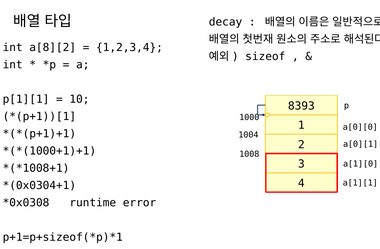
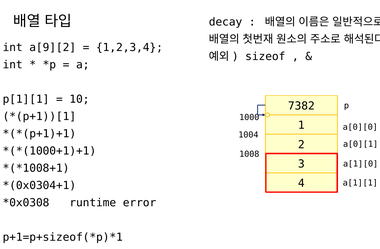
a[8][2: a[8][2 -> a[9][2 (53, 48)
8393: 8393 -> 7382 (301, 106)
